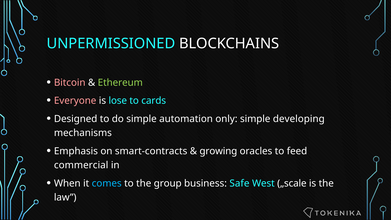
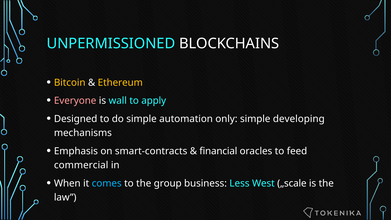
Bitcoin colour: pink -> yellow (70, 83)
Ethereum colour: light green -> yellow (120, 83)
lose: lose -> wall (118, 101)
cards: cards -> apply (154, 101)
growing: growing -> financial (218, 151)
Safe: Safe -> Less (239, 183)
